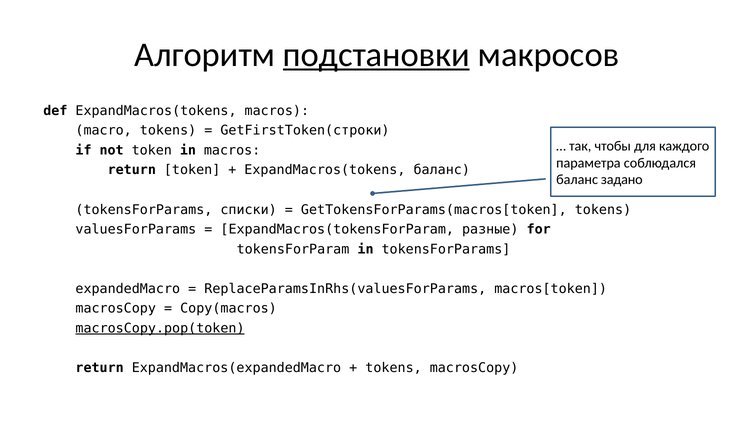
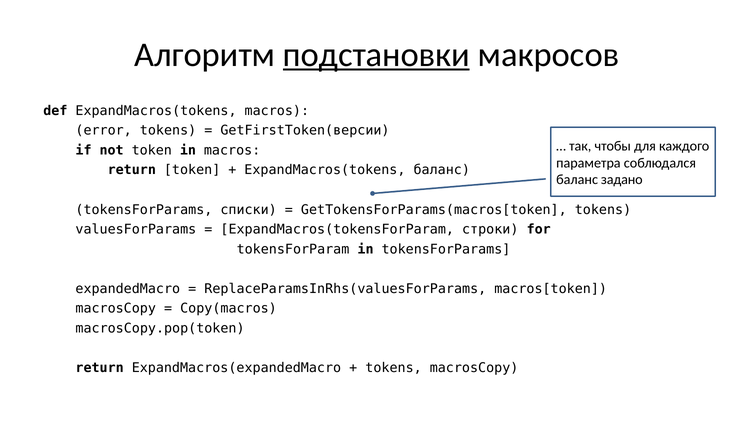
macro: macro -> error (104, 131)
GetFirstToken(строки: GetFirstToken(строки -> GetFirstToken(версии (305, 131)
разные: разные -> строки (490, 229)
macrosCopy.pop(token underline: present -> none (160, 328)
